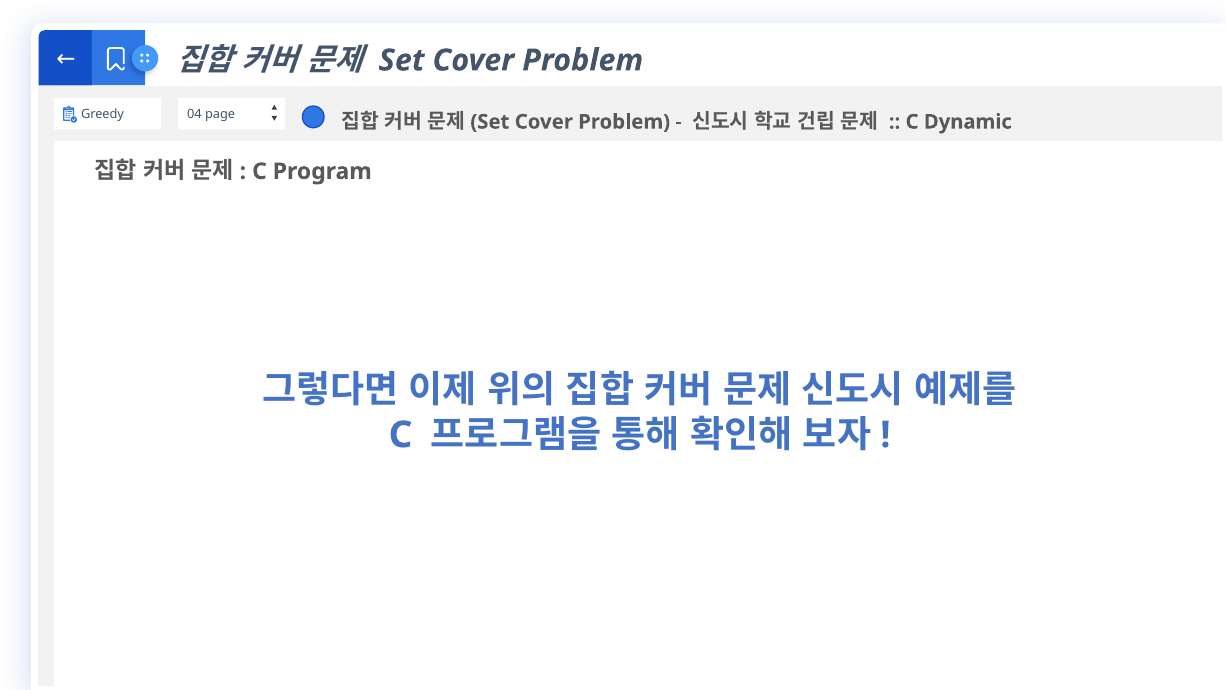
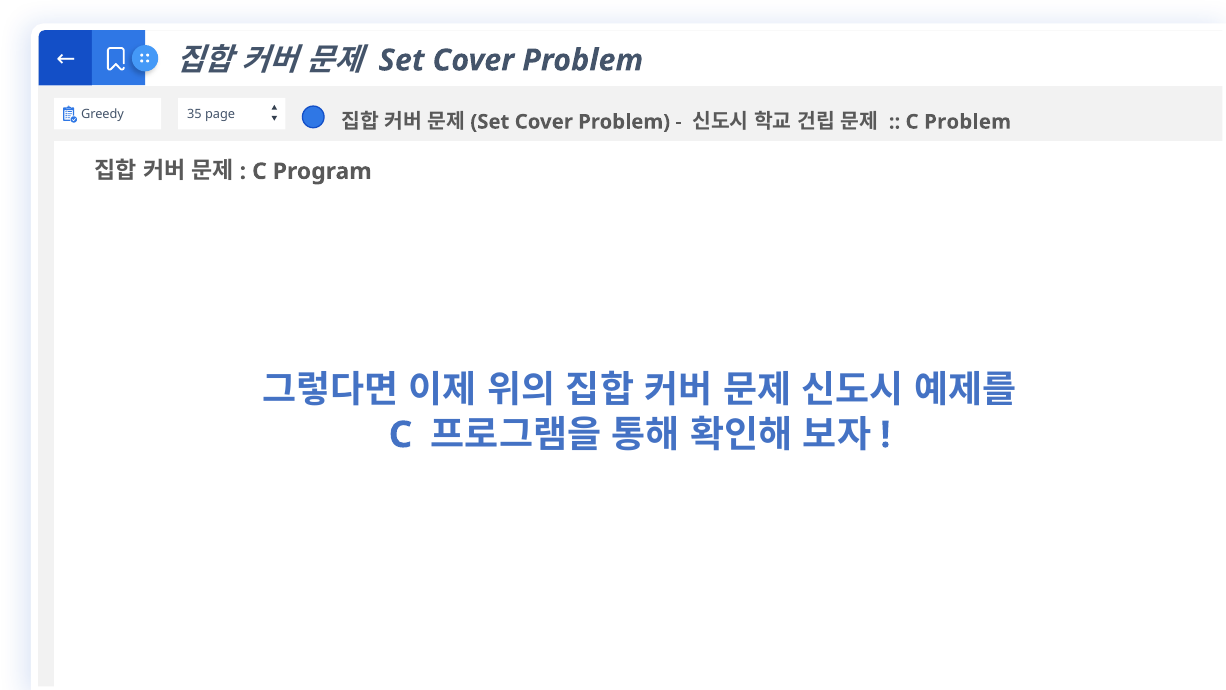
04: 04 -> 35 (195, 114)
C Dynamic: Dynamic -> Problem (968, 122)
